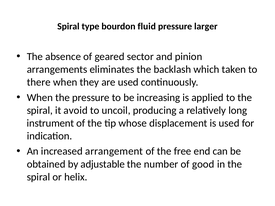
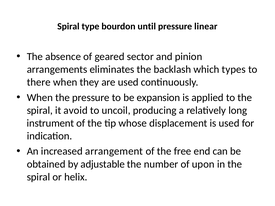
fluid: fluid -> until (147, 26)
larger: larger -> linear (206, 26)
taken: taken -> types (234, 70)
increasing: increasing -> expansion (158, 98)
good: good -> upon (203, 164)
